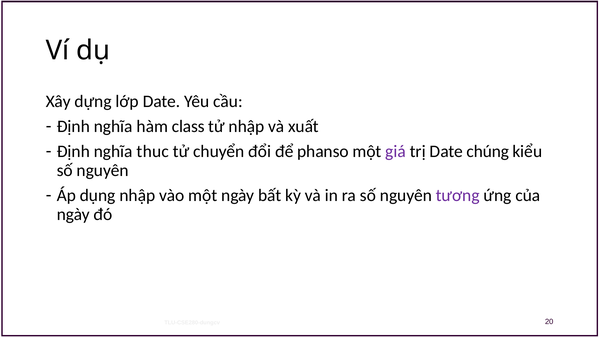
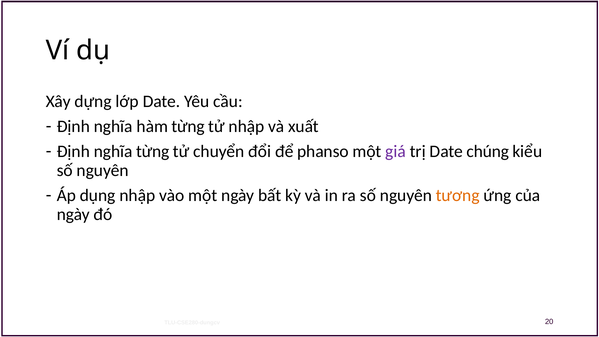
hàm class: class -> từng (188, 126)
nghĩa thuc: thuc -> từng (153, 152)
tương colour: purple -> orange (458, 195)
